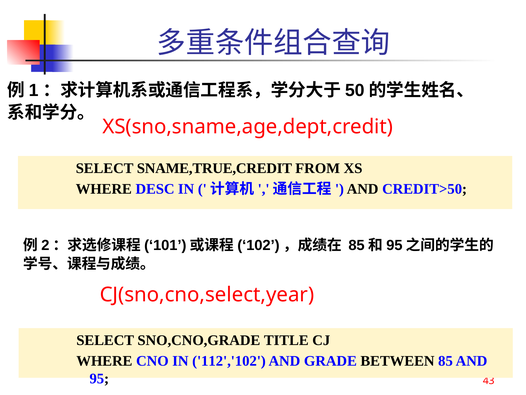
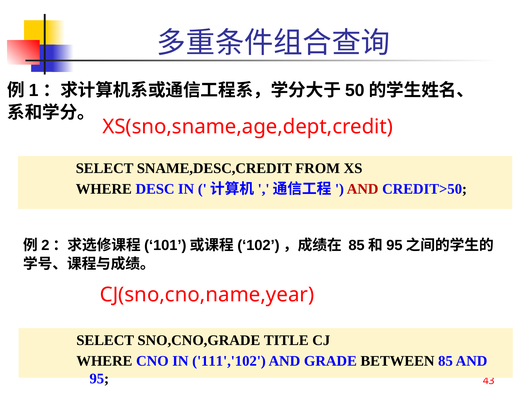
SNAME,TRUE,CREDIT: SNAME,TRUE,CREDIT -> SNAME,DESC,CREDIT (214, 168)
AND colour: black -> red (363, 189)
CJ(sno,cno,select,year: CJ(sno,cno,select,year -> CJ(sno,cno,name,year (207, 294)
112','102: 112','102 -> 111','102 (229, 361)
